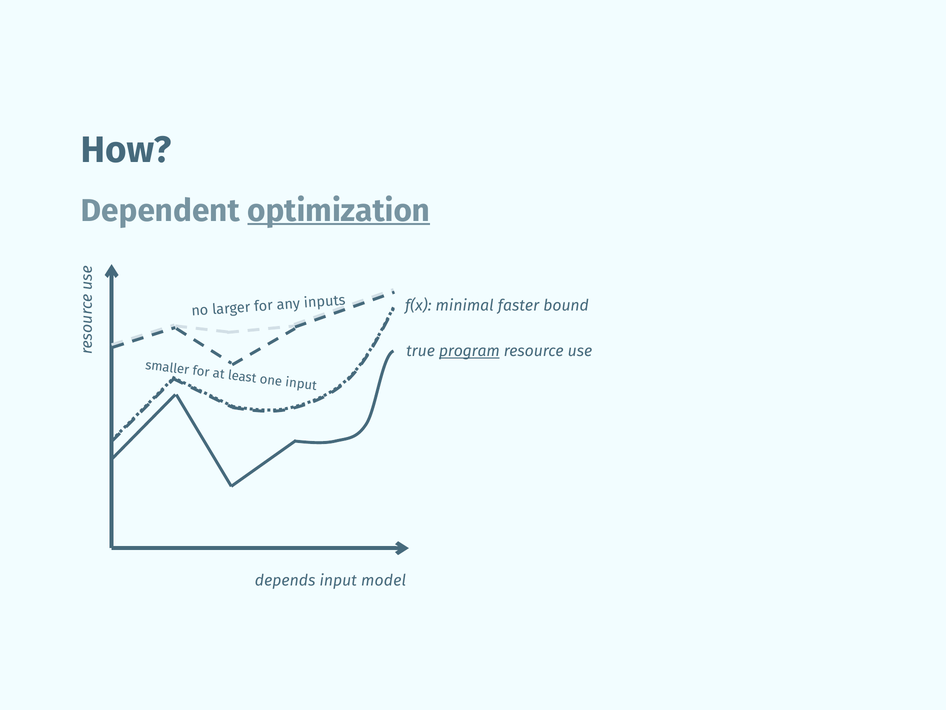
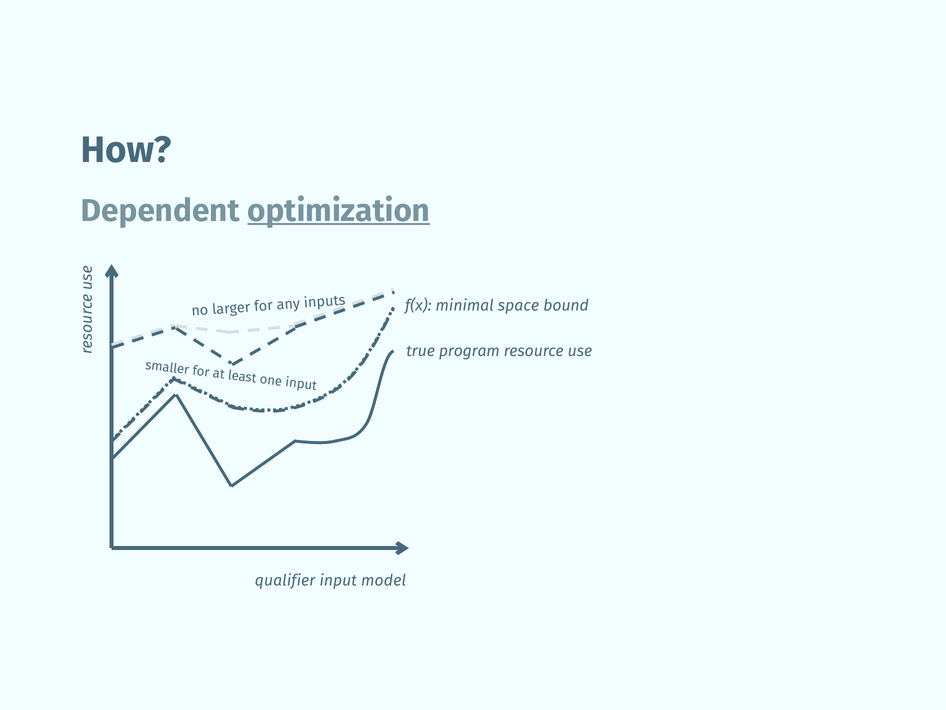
faster: faster -> space (518, 306)
program underline: present -> none (469, 351)
depends: depends -> qualifier (285, 580)
